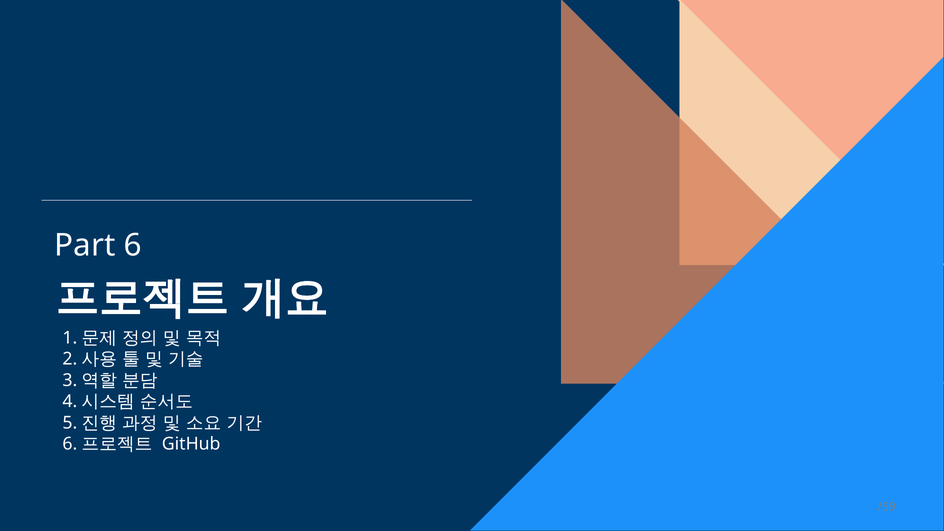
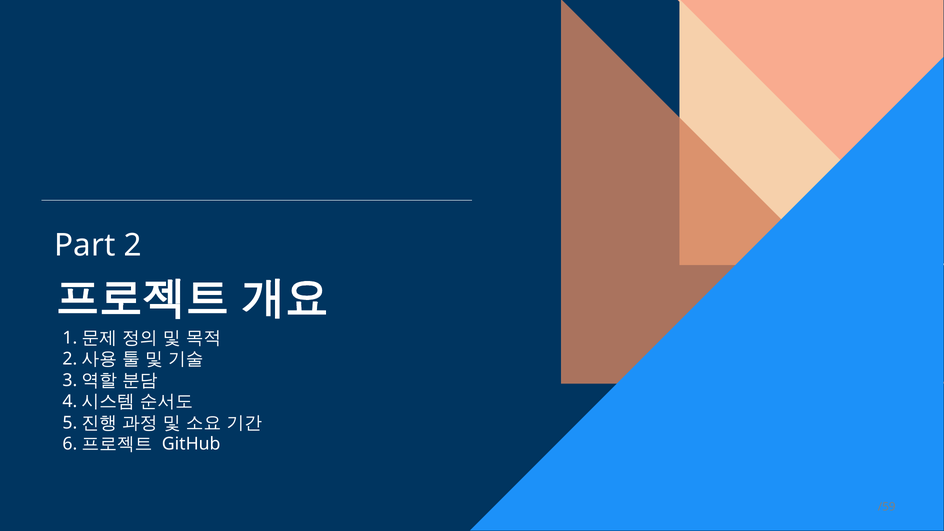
6: 6 -> 2 (133, 246)
